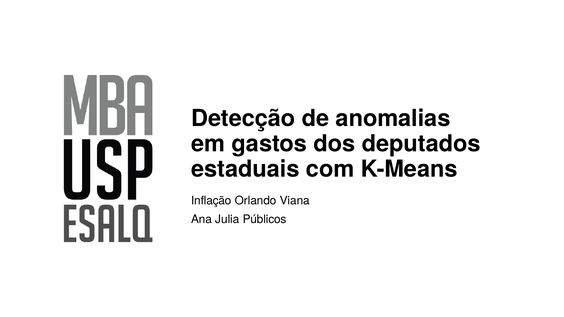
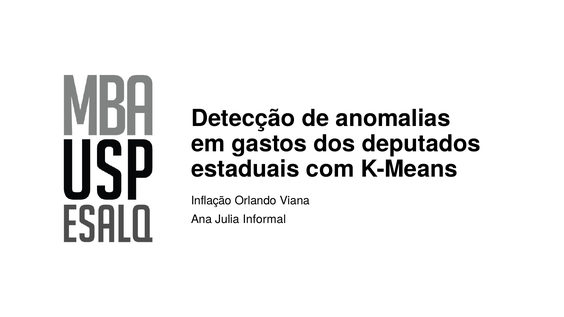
Públicos: Públicos -> Informal (265, 219)
